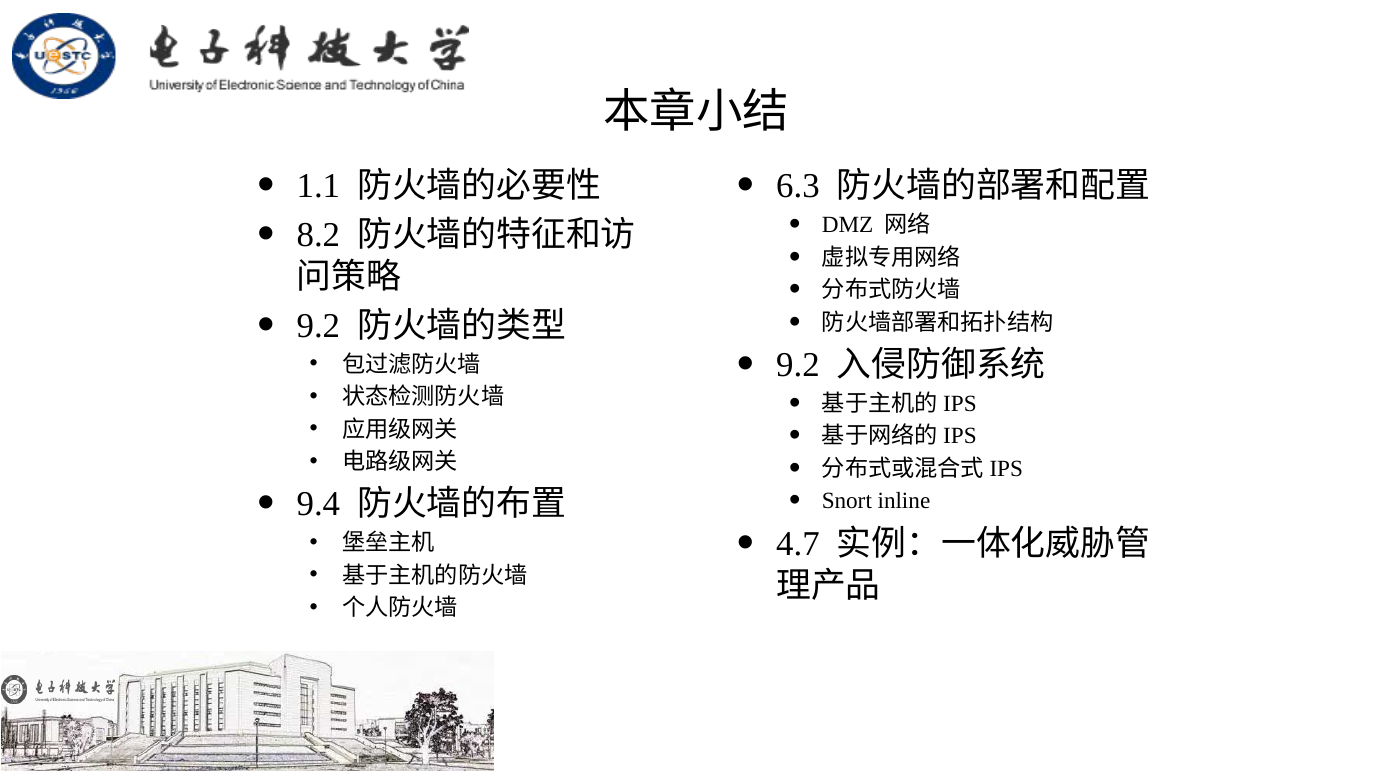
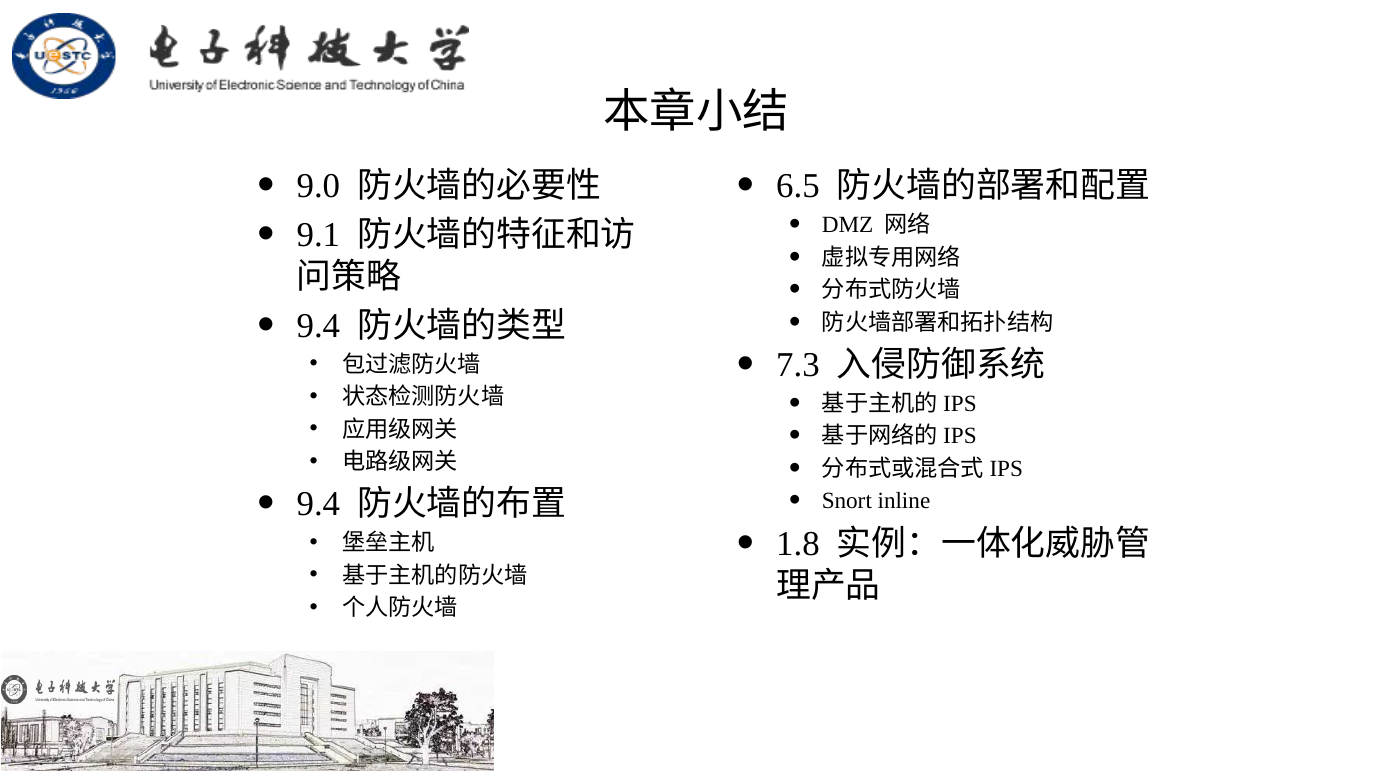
1.1: 1.1 -> 9.0 (318, 186)
6.3: 6.3 -> 6.5 (798, 186)
8.2: 8.2 -> 9.1 (318, 235)
9.2: 9.2 -> 9.4 (318, 326)
9.2: 9.2 -> 7.3 (798, 365)
4.7: 4.7 -> 1.8 (798, 543)
